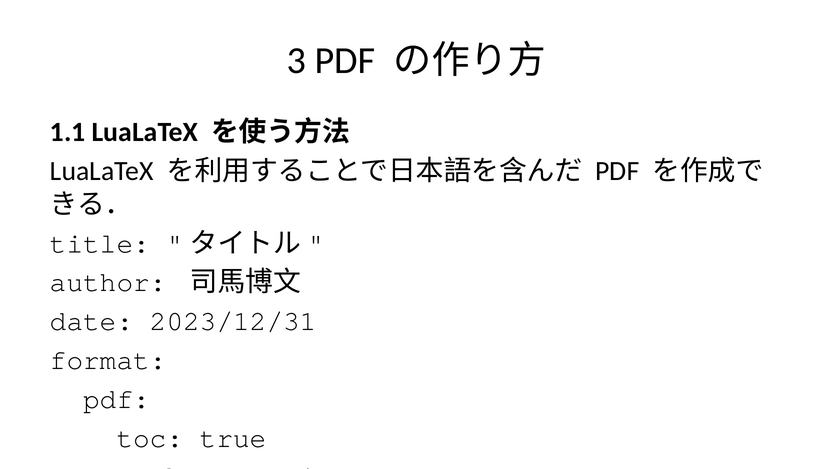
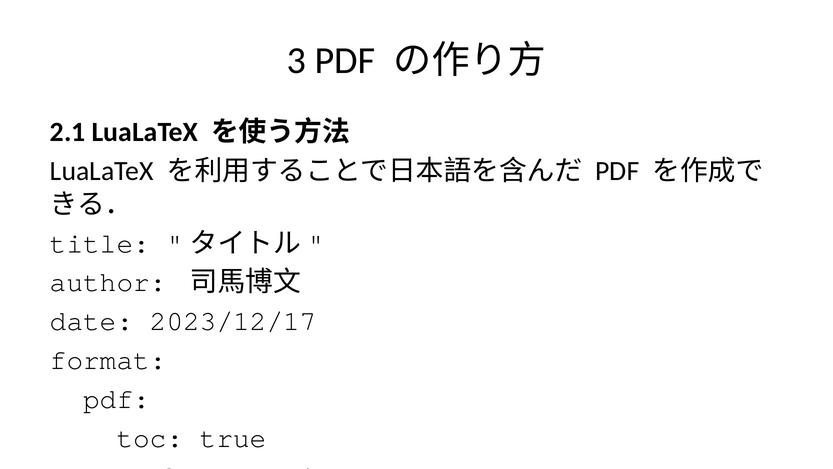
1.1: 1.1 -> 2.1 (68, 132)
2023/12/31: 2023/12/31 -> 2023/12/17 (233, 321)
